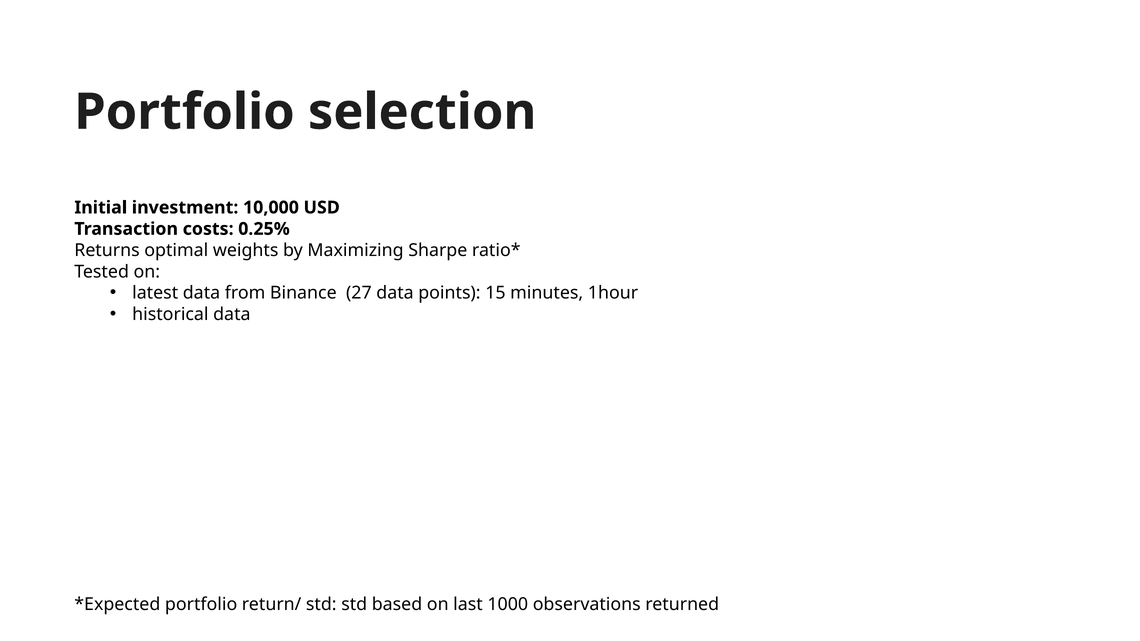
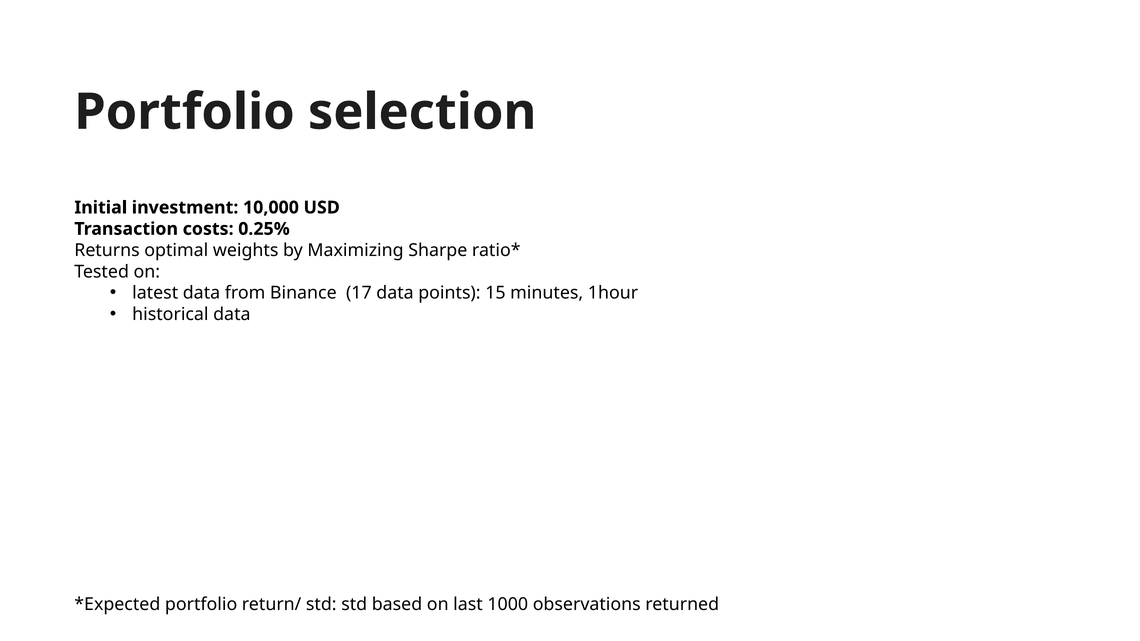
27: 27 -> 17 (359, 293)
